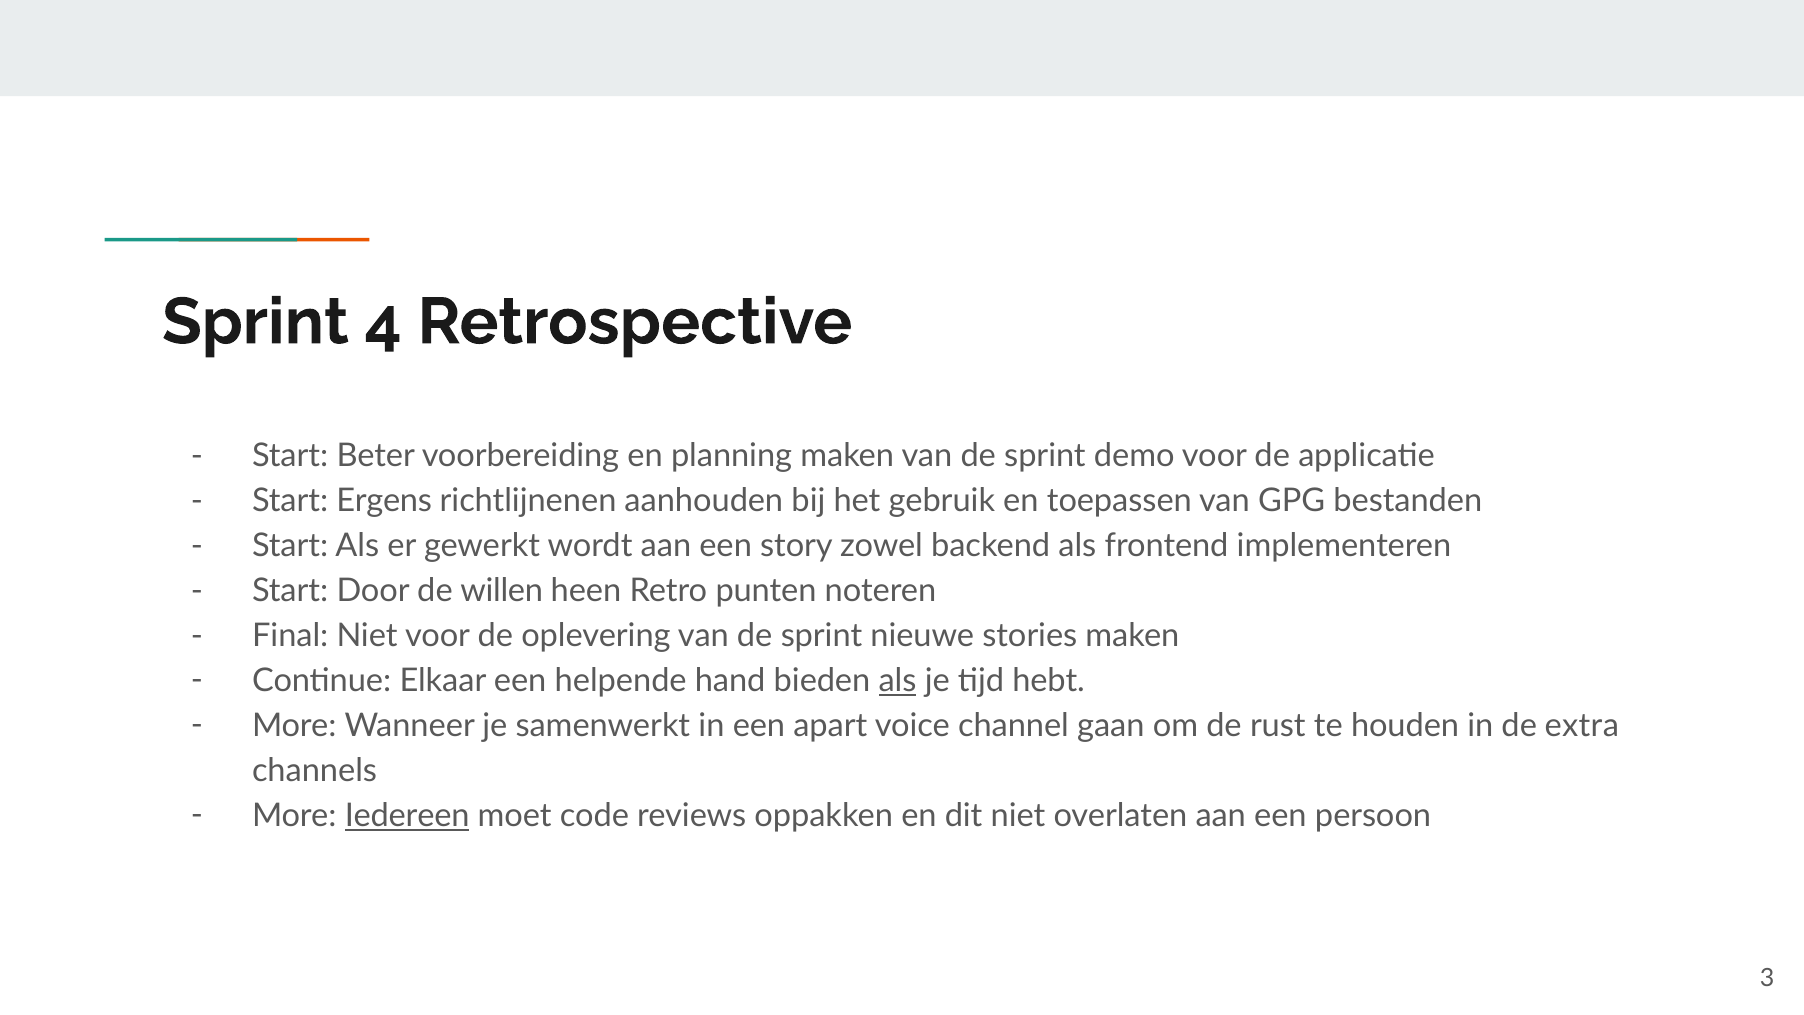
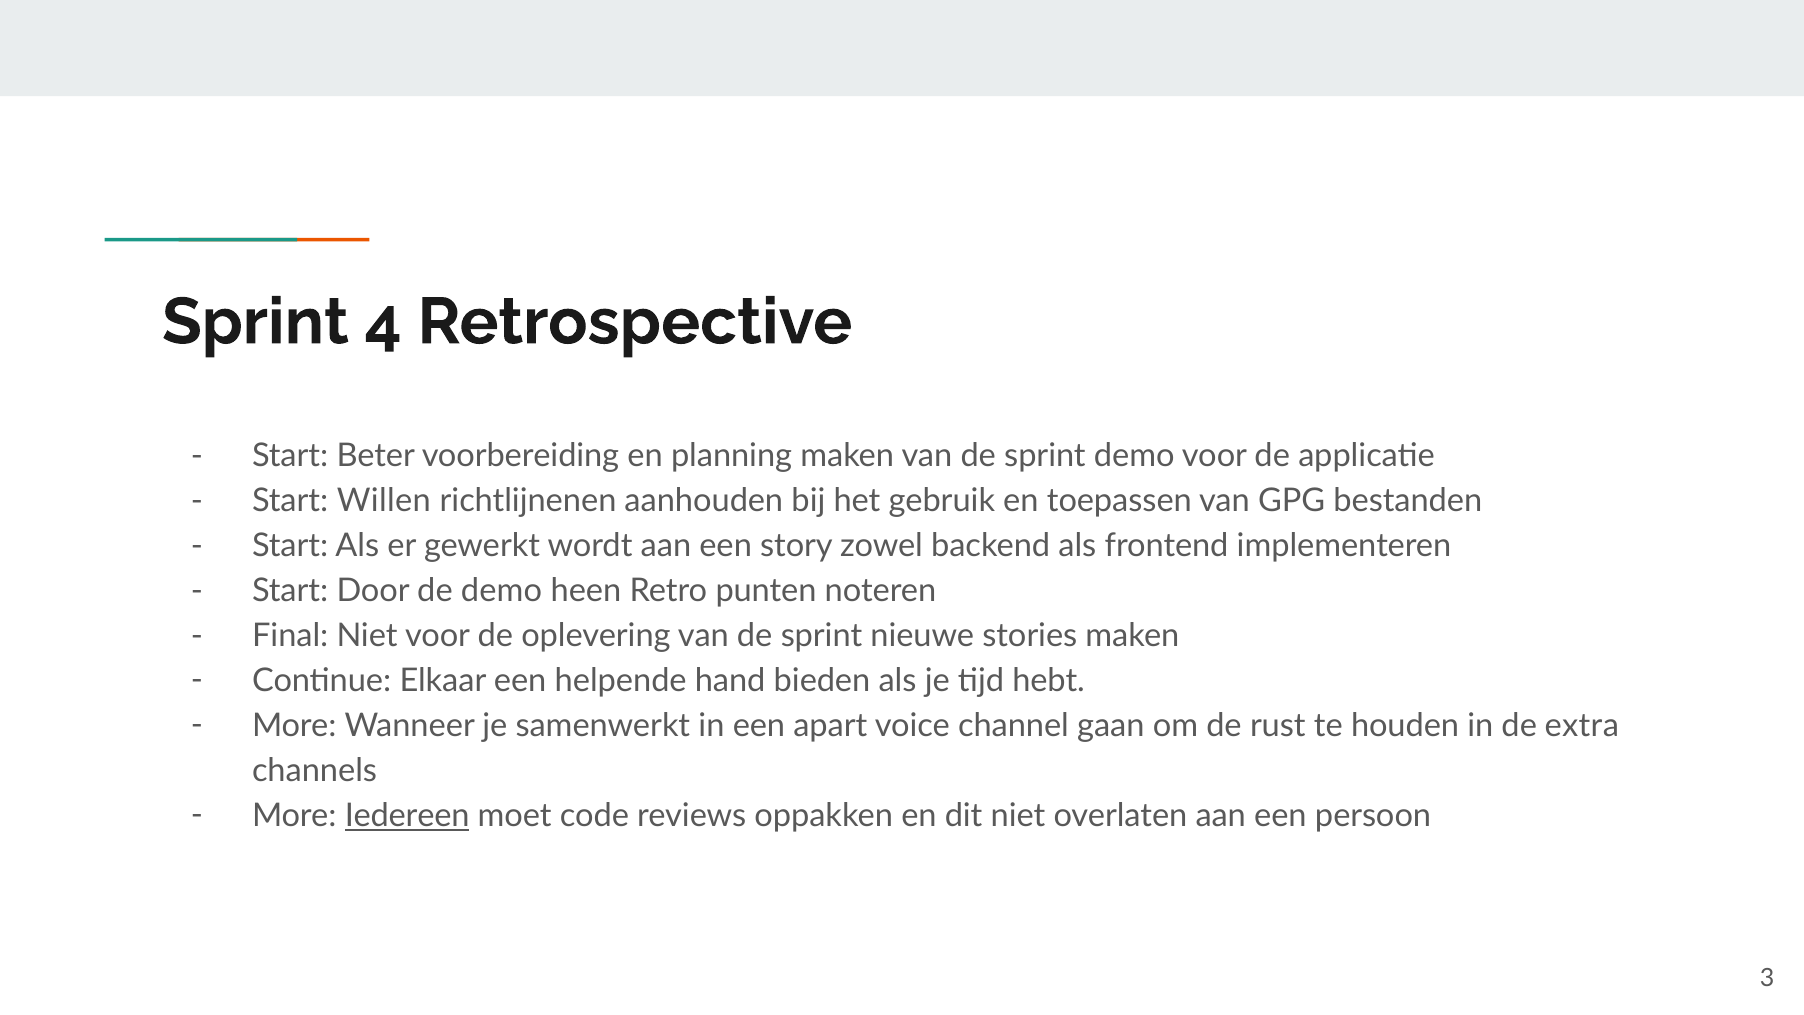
Ergens: Ergens -> Willen (384, 501)
de willen: willen -> demo (502, 591)
als underline: present -> none (898, 681)
